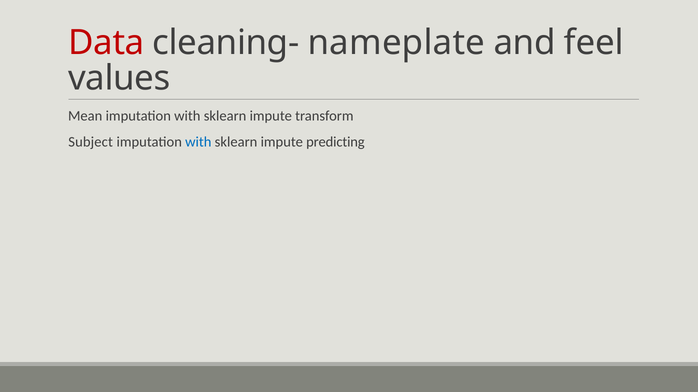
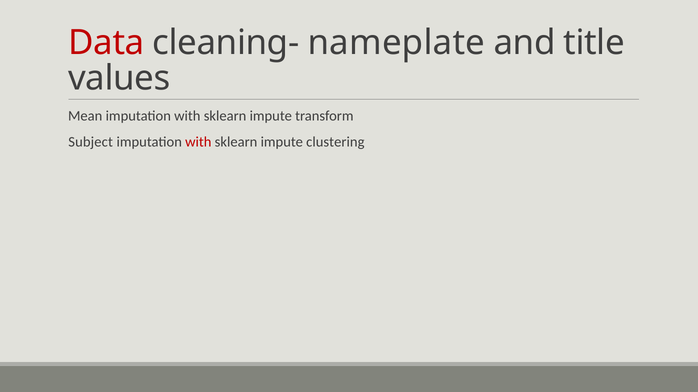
feel: feel -> title (594, 43)
with colour: blue -> red (198, 142)
predicting: predicting -> clustering (335, 142)
